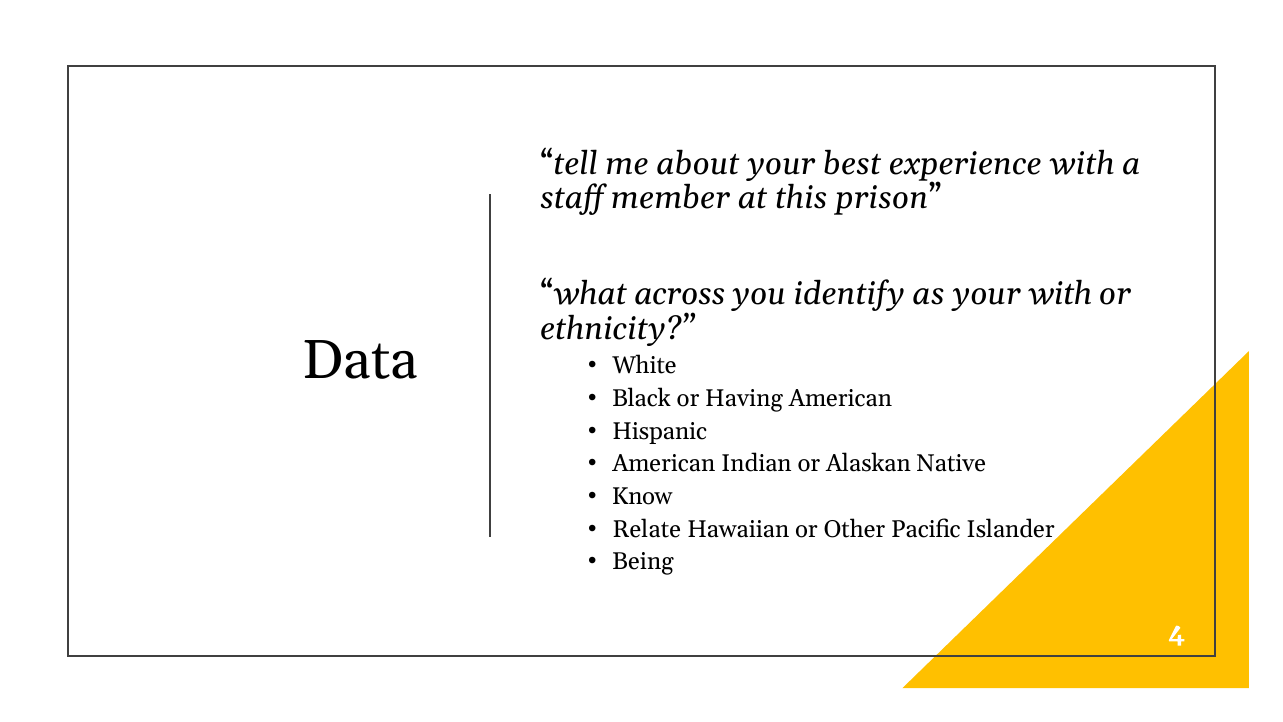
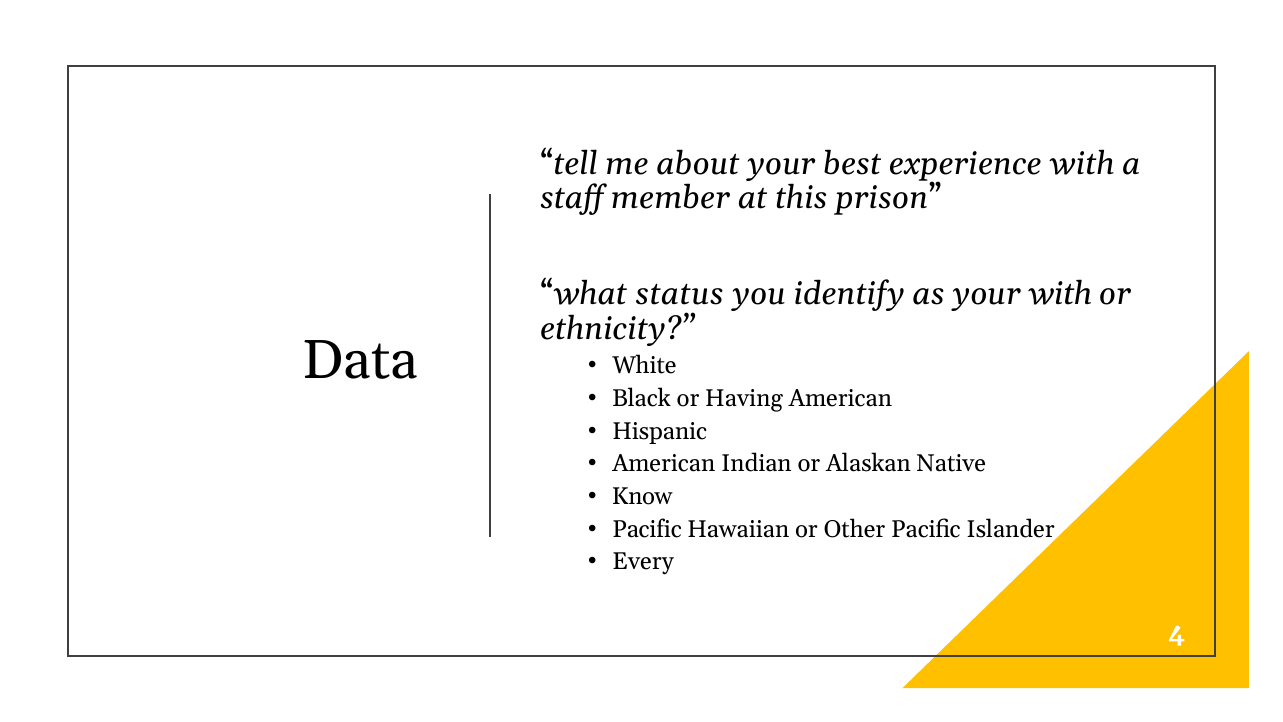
across: across -> status (680, 294)
Relate: Relate -> Pacific (647, 529)
Being: Being -> Every (643, 562)
